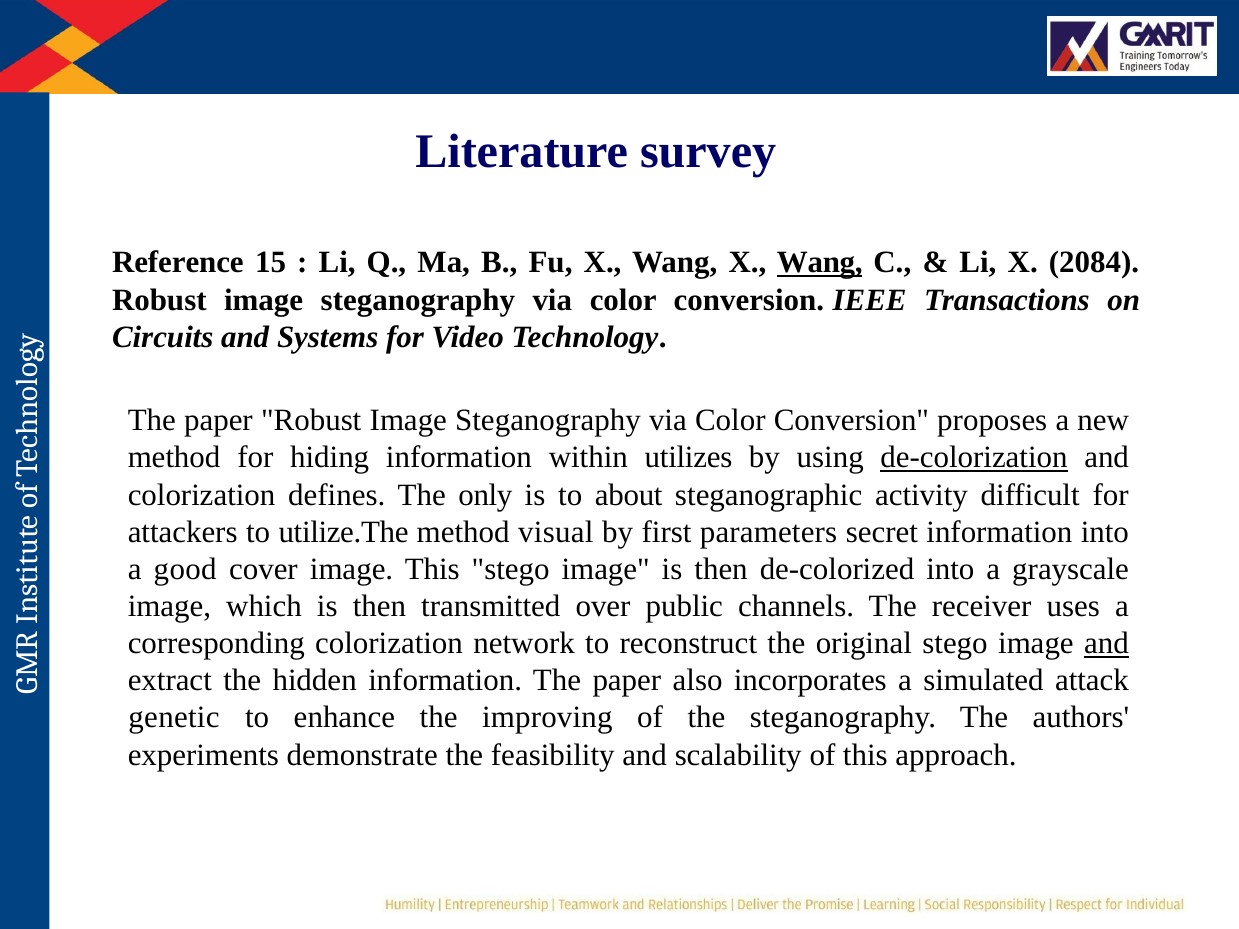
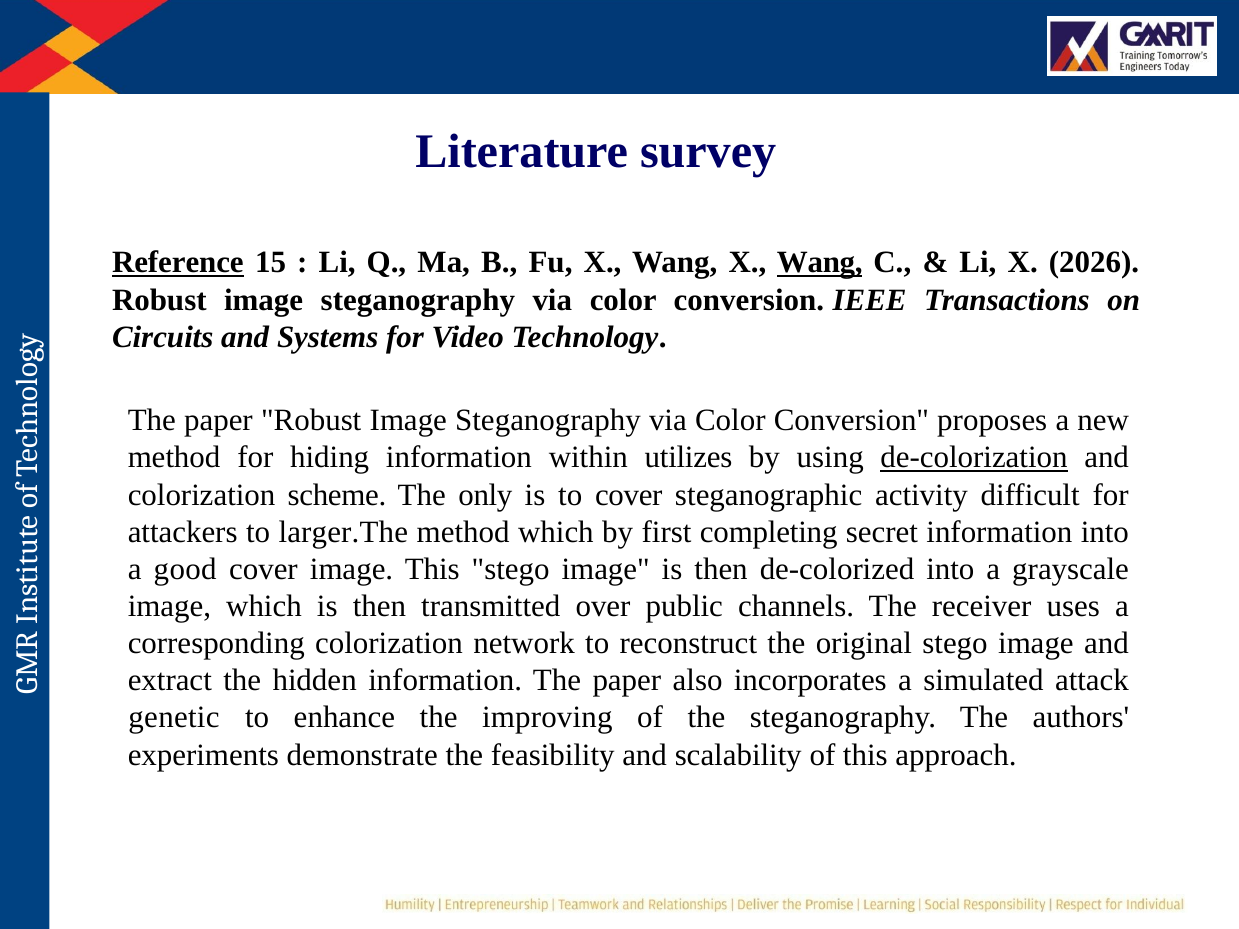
Reference underline: none -> present (178, 263)
2084: 2084 -> 2026 (1094, 263)
defines: defines -> scheme (337, 495)
to about: about -> cover (629, 495)
utilize.The: utilize.The -> larger.The (343, 532)
method visual: visual -> which (556, 532)
parameters: parameters -> completing (769, 532)
and underline: present -> none (1107, 644)
